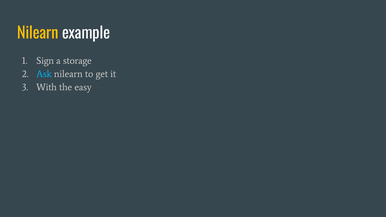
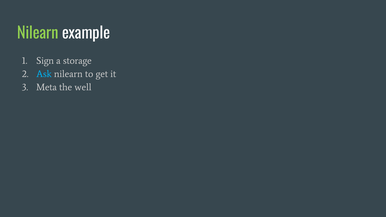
Nilearn colour: yellow -> light green (38, 33)
With: With -> Meta (47, 87)
easy: easy -> well (83, 87)
